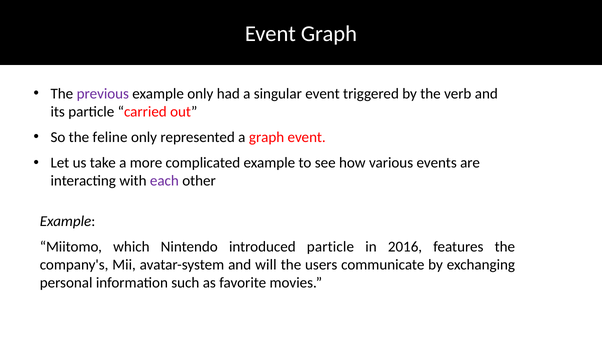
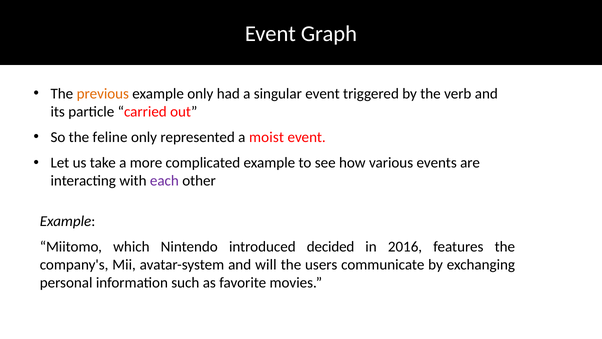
previous colour: purple -> orange (103, 94)
a graph: graph -> moist (266, 137)
introduced particle: particle -> decided (331, 246)
